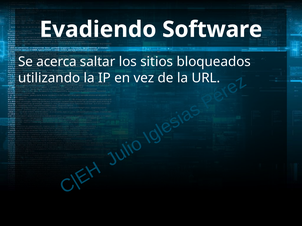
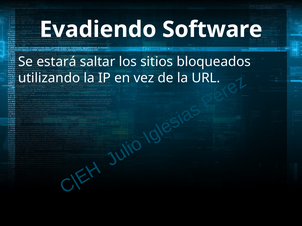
acerca: acerca -> estará (56, 62)
